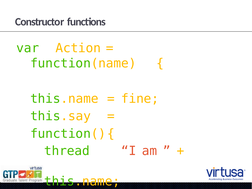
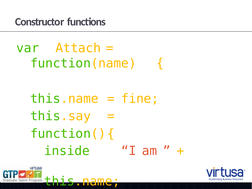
Action: Action -> Attach (78, 48)
thread: thread -> inside (67, 151)
